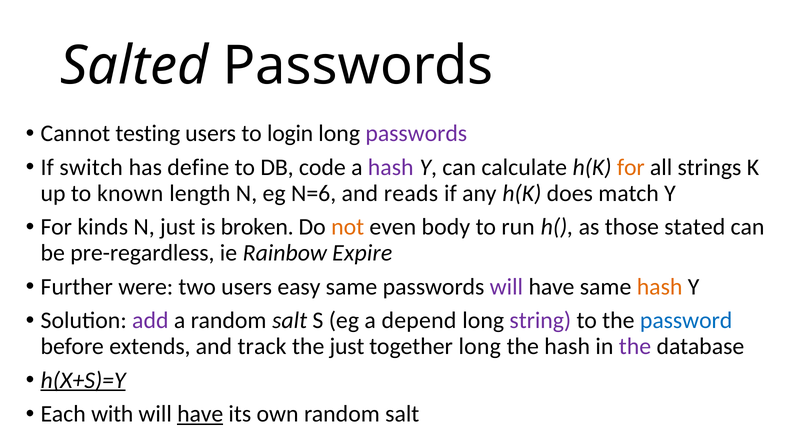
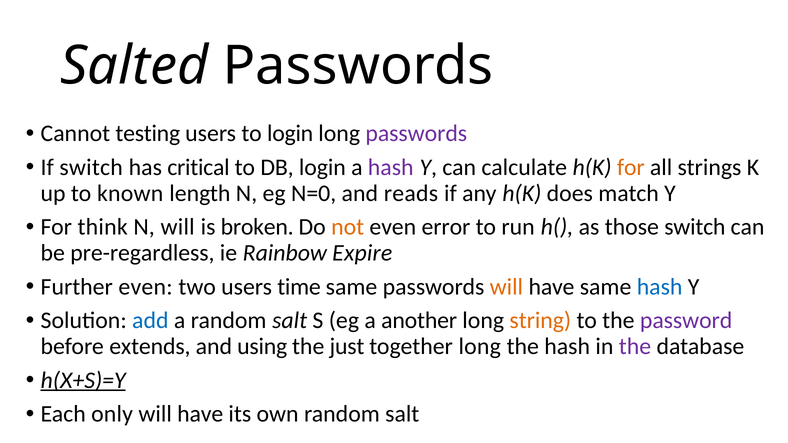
define: define -> critical (198, 168)
DB code: code -> login (322, 168)
N=6: N=6 -> N=0 (314, 193)
kinds: kinds -> think (103, 227)
N just: just -> will (178, 227)
body: body -> error (446, 227)
those stated: stated -> switch (695, 227)
Further were: were -> even (146, 287)
easy: easy -> time (299, 287)
will colour: purple -> orange (506, 287)
hash colour: orange -> blue (660, 287)
add colour: purple -> blue (150, 321)
depend: depend -> another (419, 321)
string colour: purple -> orange (540, 321)
password colour: blue -> purple (686, 321)
track: track -> using (262, 346)
with: with -> only (112, 414)
have underline: present -> none (200, 414)
